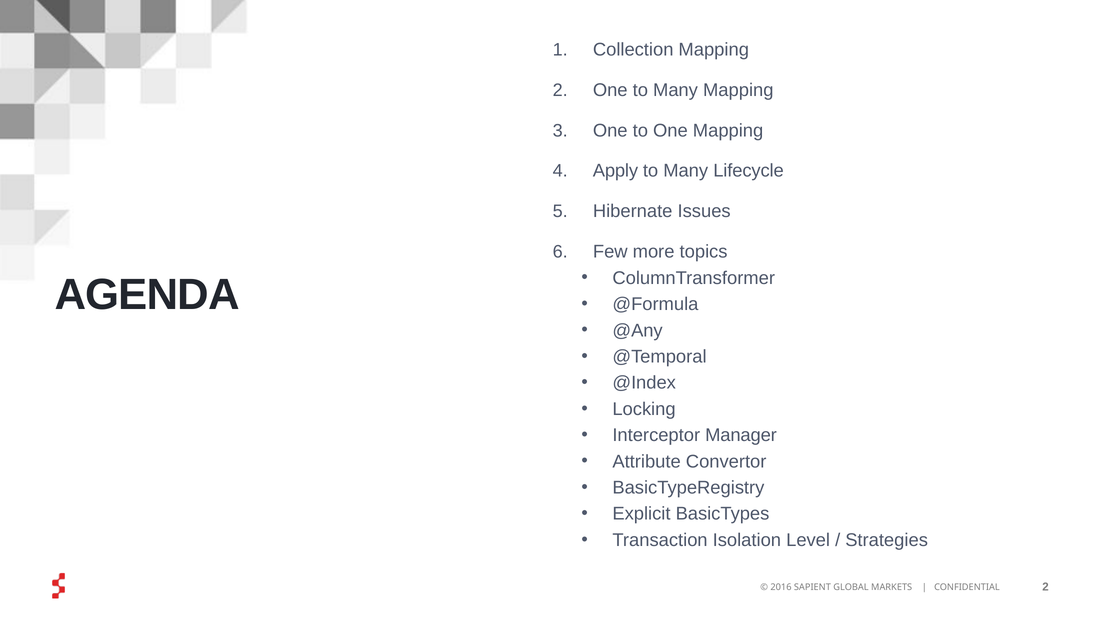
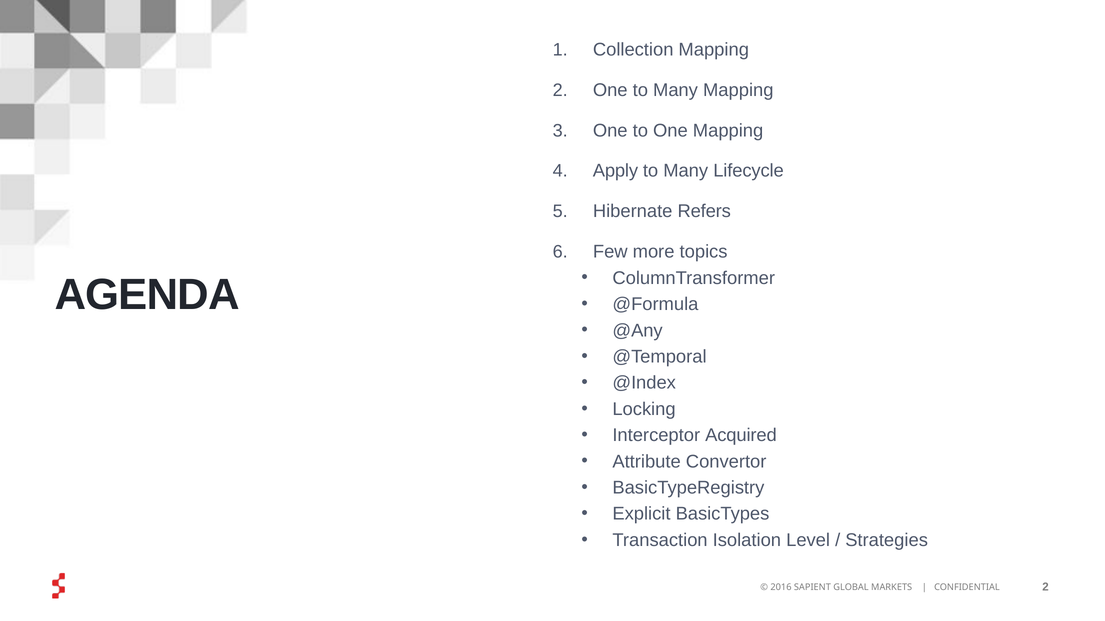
Issues: Issues -> Refers (704, 212)
Manager: Manager -> Acquired (741, 436)
